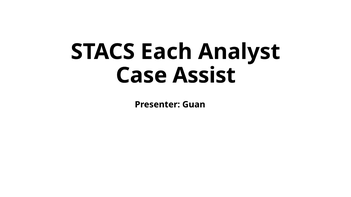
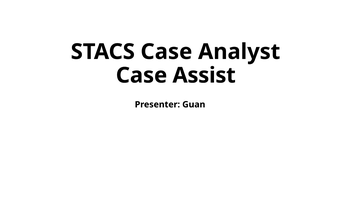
STACS Each: Each -> Case (166, 52)
